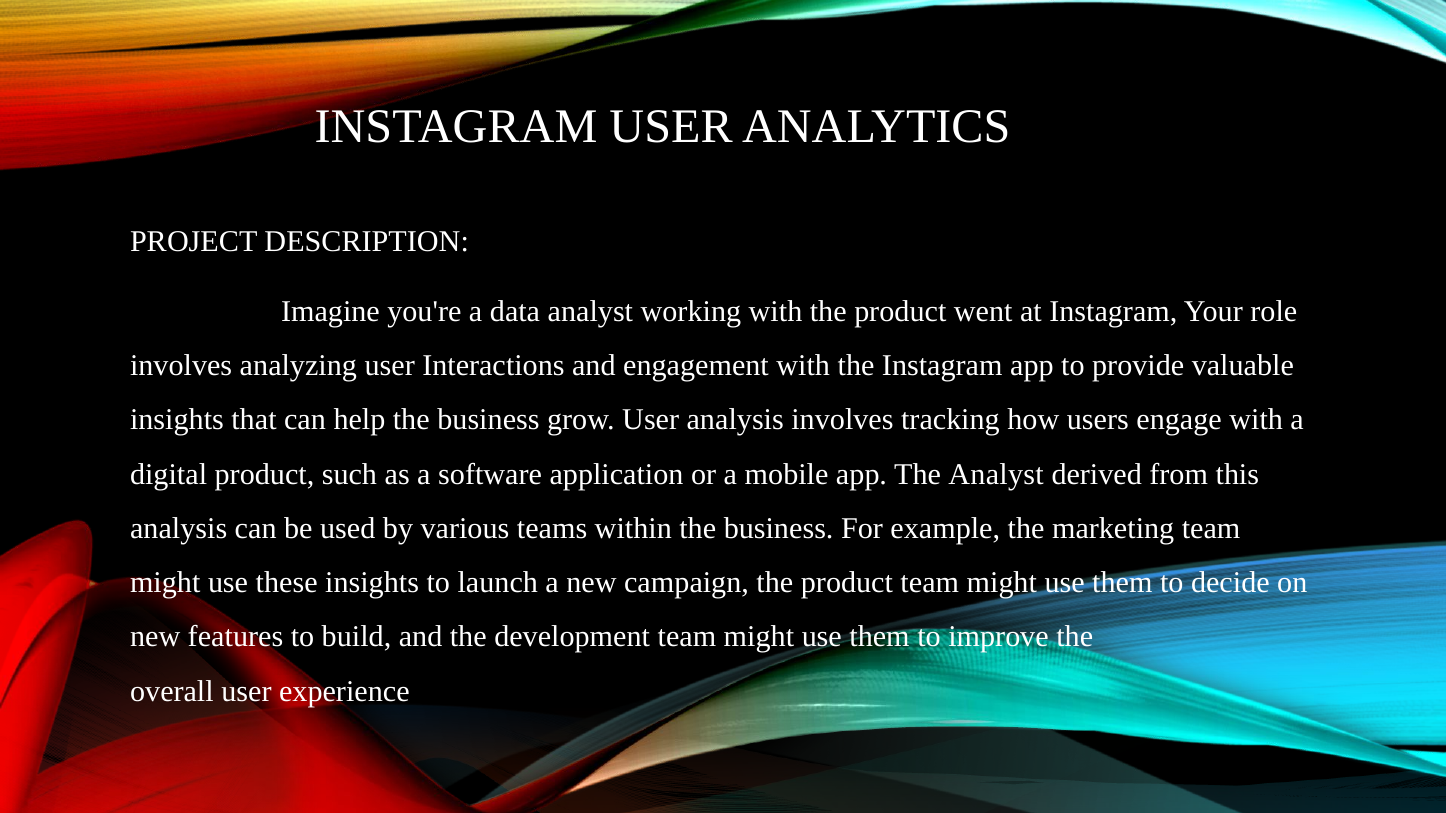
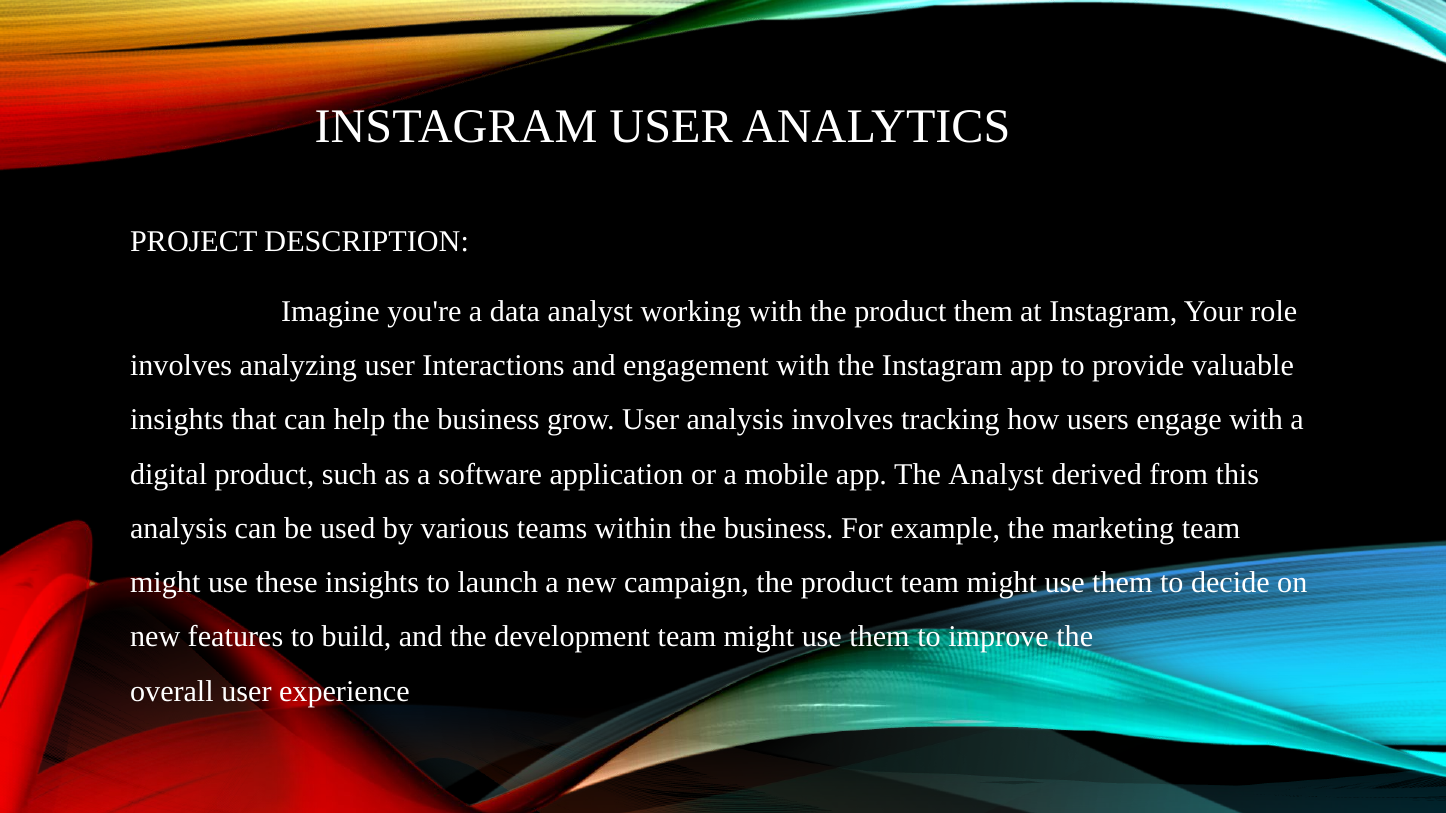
product went: went -> them (983, 311)
